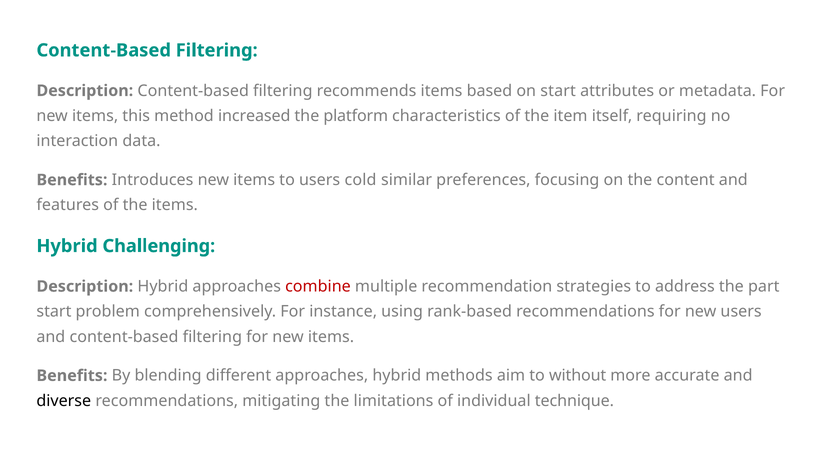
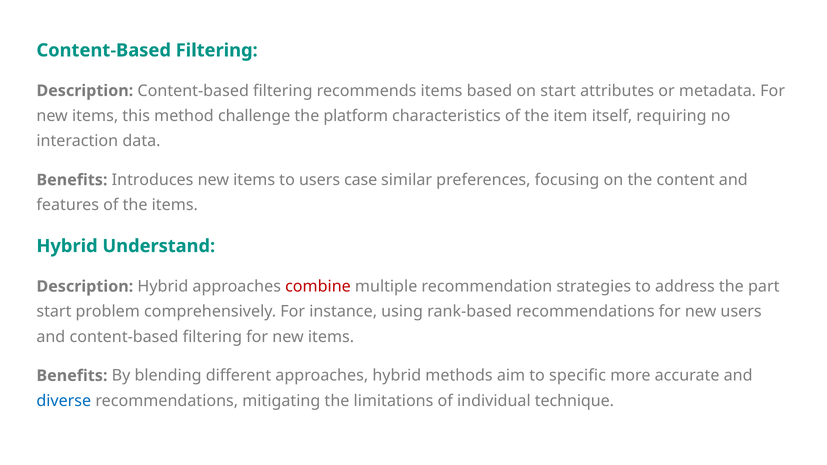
increased: increased -> challenge (254, 116)
cold: cold -> case (361, 180)
Challenging: Challenging -> Understand (159, 246)
without: without -> specific (578, 376)
diverse colour: black -> blue (64, 401)
